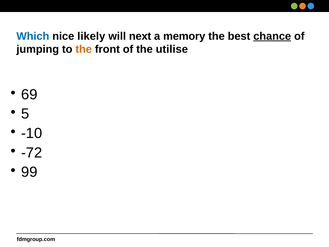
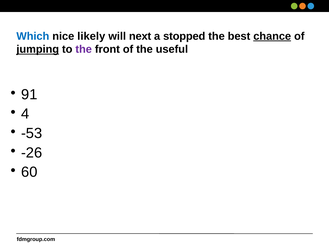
memory: memory -> stopped (184, 36)
jumping underline: none -> present (38, 49)
the colour: orange -> purple (84, 49)
utilise: utilise -> useful (172, 49)
69: 69 -> 91 (29, 94)
5: 5 -> 4 (25, 114)
-10: -10 -> -53 (32, 133)
-72: -72 -> -26 (32, 153)
99: 99 -> 60 (29, 172)
